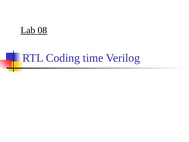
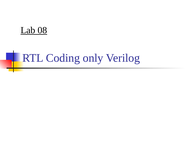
time: time -> only (93, 58)
